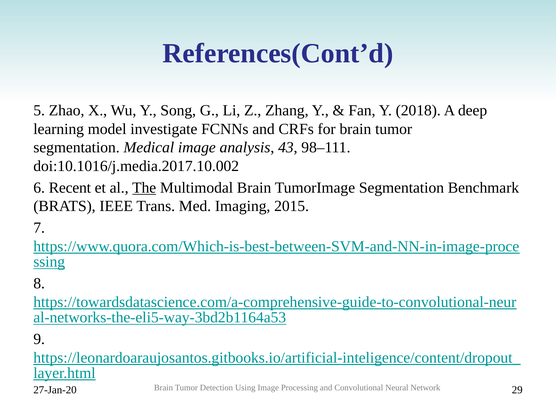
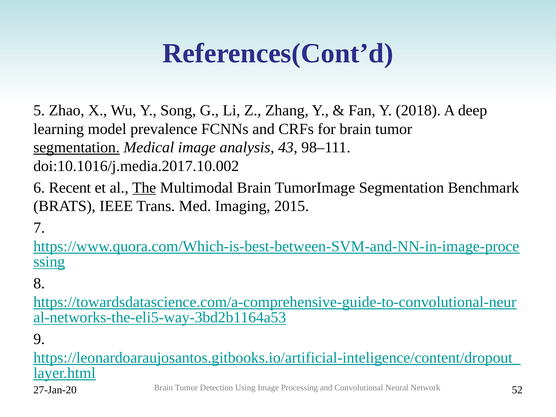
investigate: investigate -> prevalence (164, 129)
segmentation underline: none -> present (77, 148)
29: 29 -> 52 (517, 390)
